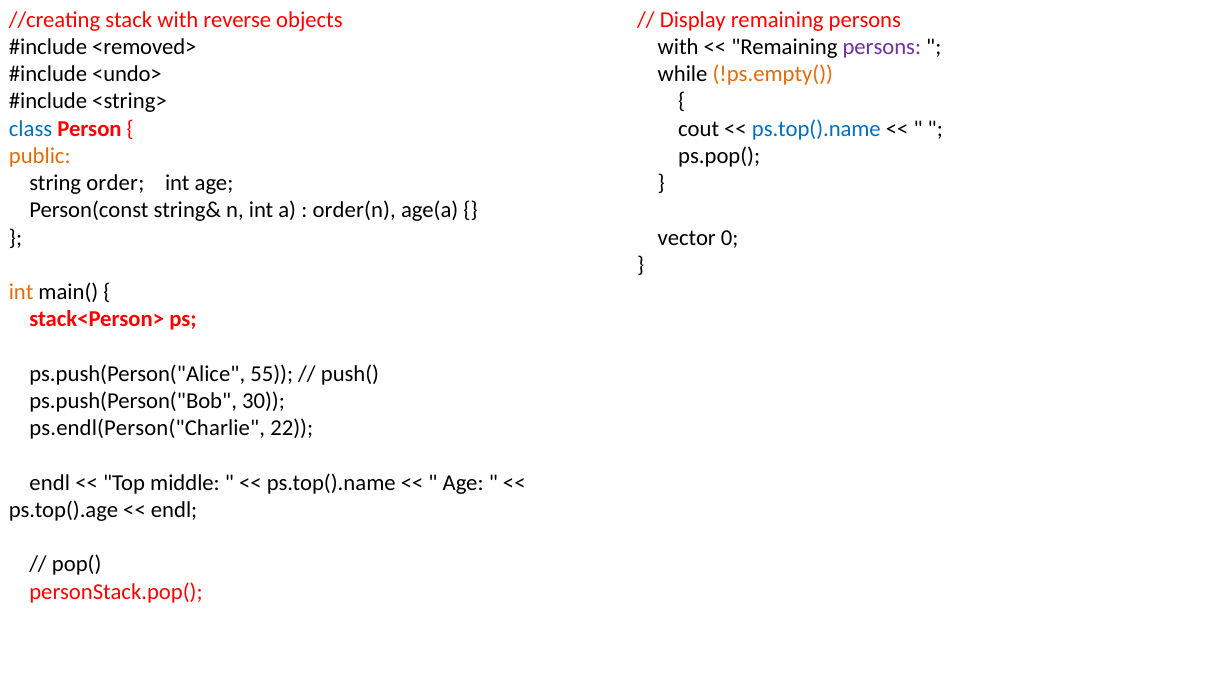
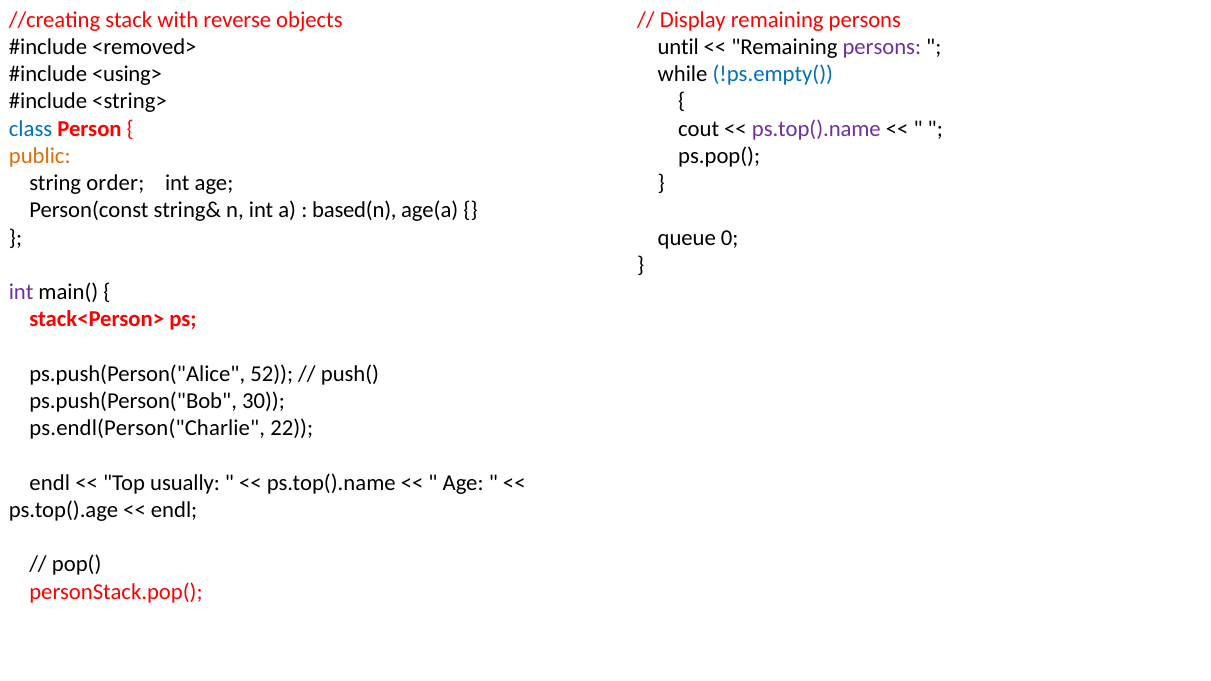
with: with -> until (678, 47)
<undo>: <undo> -> <using> (127, 74)
!ps.empty( colour: orange -> blue (773, 74)
ps.top().name colour: blue -> purple (816, 129)
order(n: order(n -> based(n (354, 210)
vector: vector -> queue (687, 238)
int colour: orange -> purple (21, 292)
55: 55 -> 52 (272, 374)
middle: middle -> usually (185, 483)
